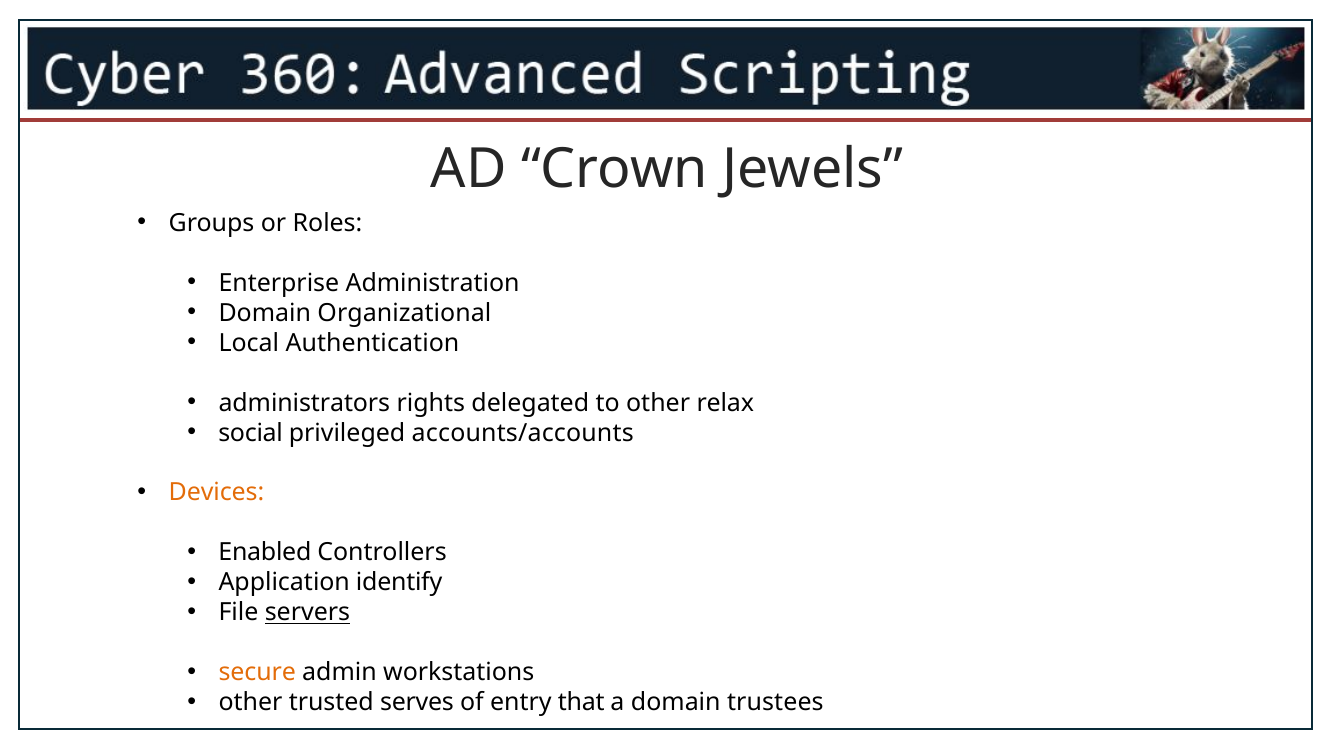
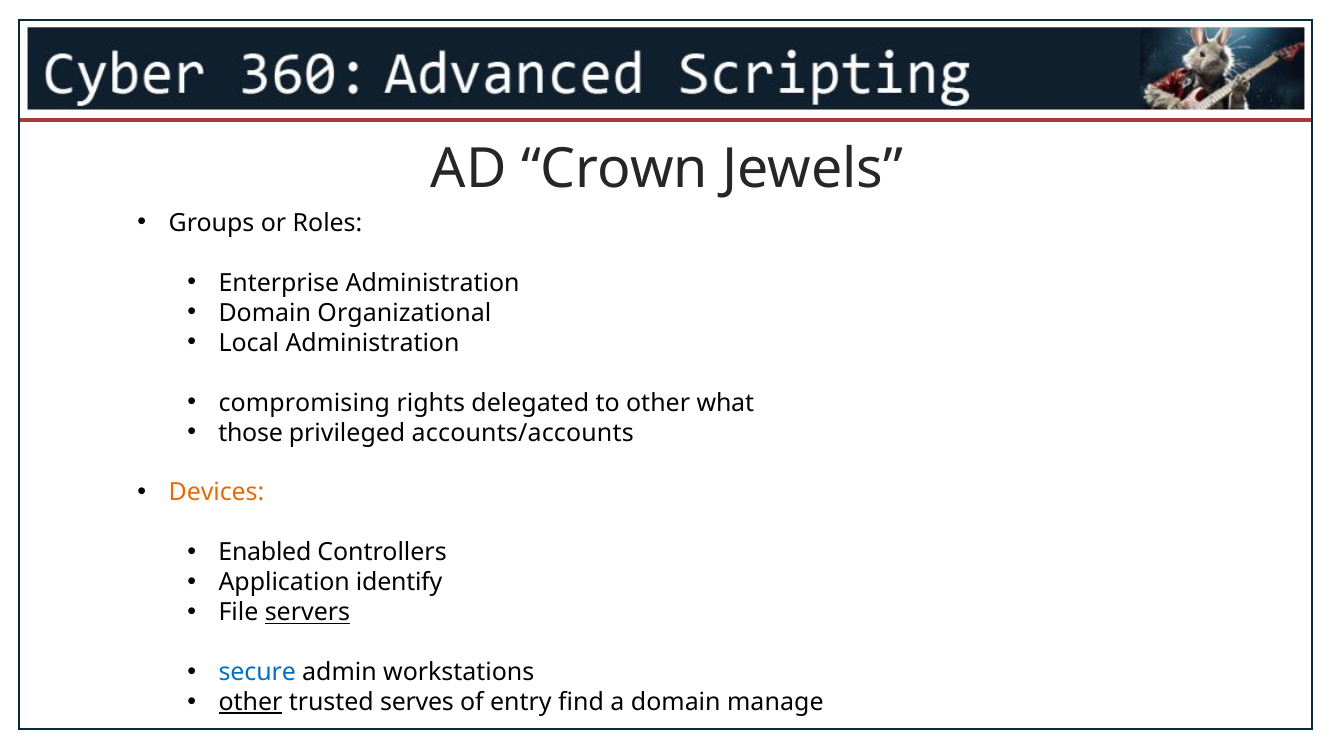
Local Authentication: Authentication -> Administration (373, 343)
administrators: administrators -> compromising (304, 403)
relax: relax -> what (725, 403)
social: social -> those (251, 433)
secure colour: orange -> blue (257, 672)
other underline: none -> present (250, 702)
that: that -> find (581, 702)
trustees: trustees -> manage (775, 702)
